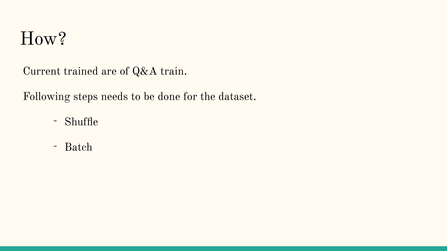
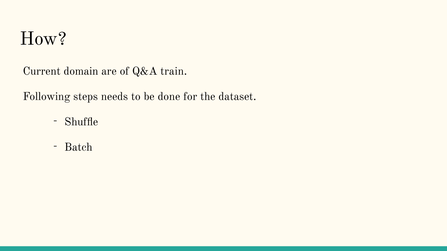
trained: trained -> domain (81, 71)
